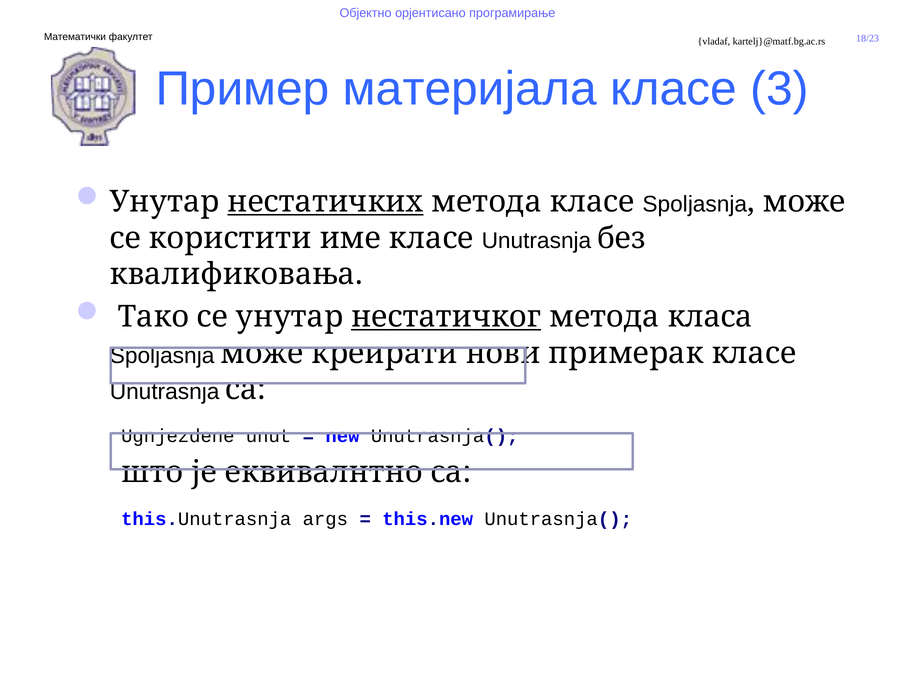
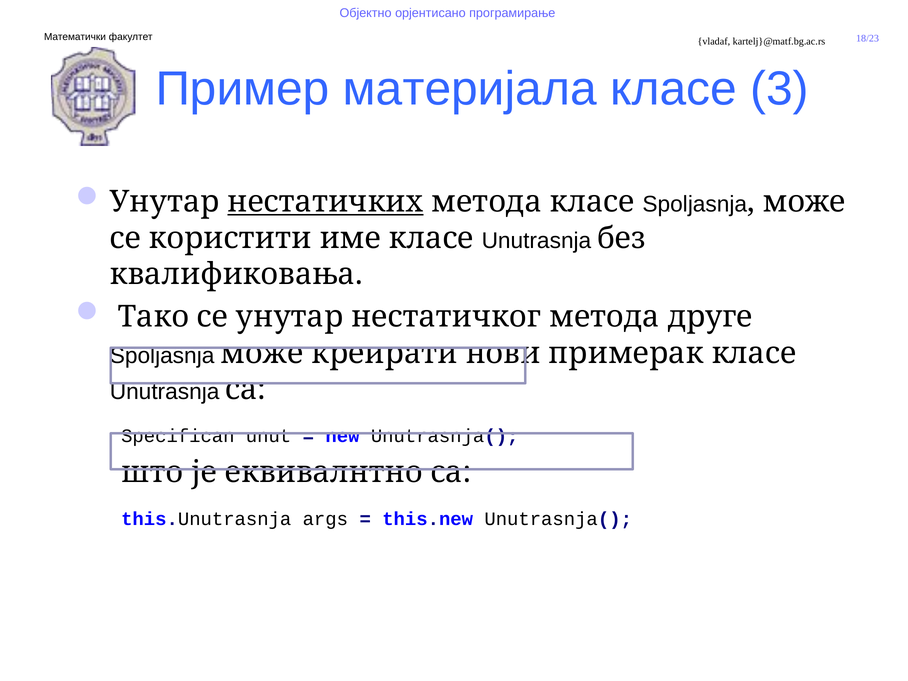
нестатичког underline: present -> none (446, 317)
класа: класа -> друге (710, 317)
Ugnjezdene: Ugnjezdene -> Specifican (178, 436)
